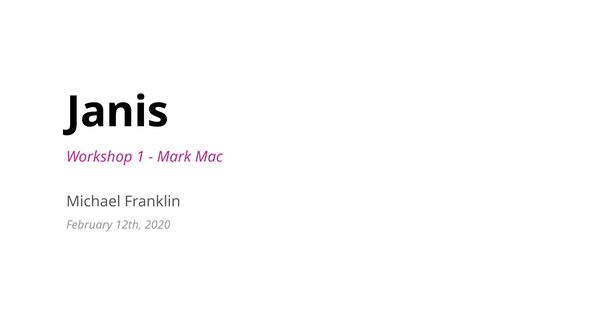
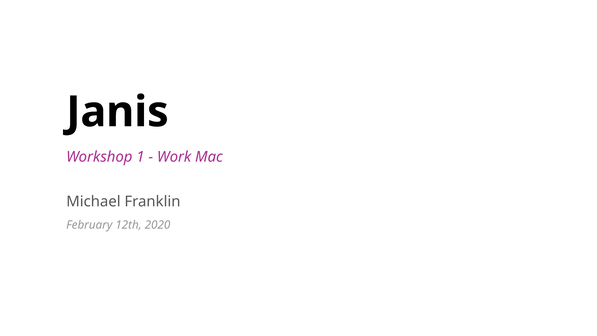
Mark: Mark -> Work (174, 157)
